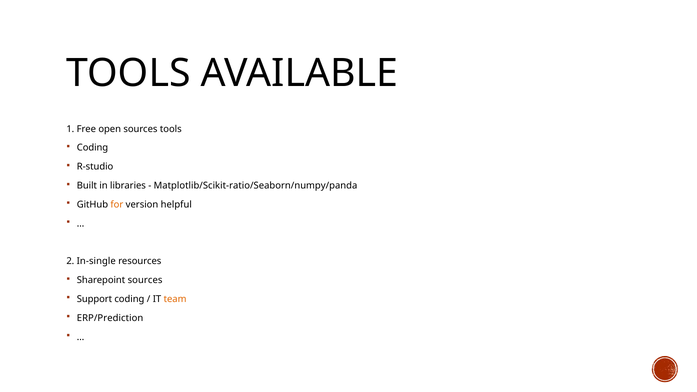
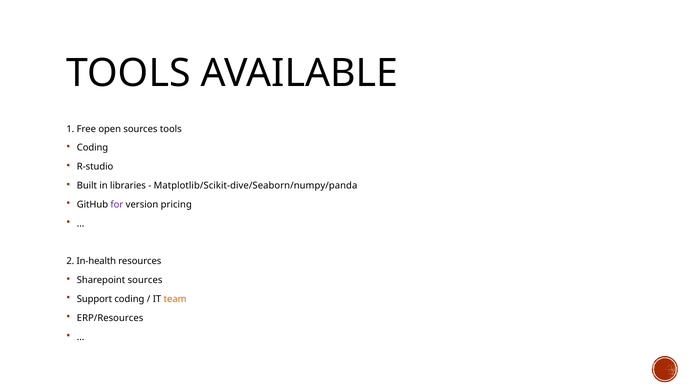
Matplotlib/Scikit-ratio/Seaborn/numpy/panda: Matplotlib/Scikit-ratio/Seaborn/numpy/panda -> Matplotlib/Scikit-dive/Seaborn/numpy/panda (256, 186)
for colour: orange -> purple (117, 205)
helpful: helpful -> pricing (176, 205)
In-single: In-single -> In-health (96, 261)
ERP/Prediction: ERP/Prediction -> ERP/Resources (110, 318)
